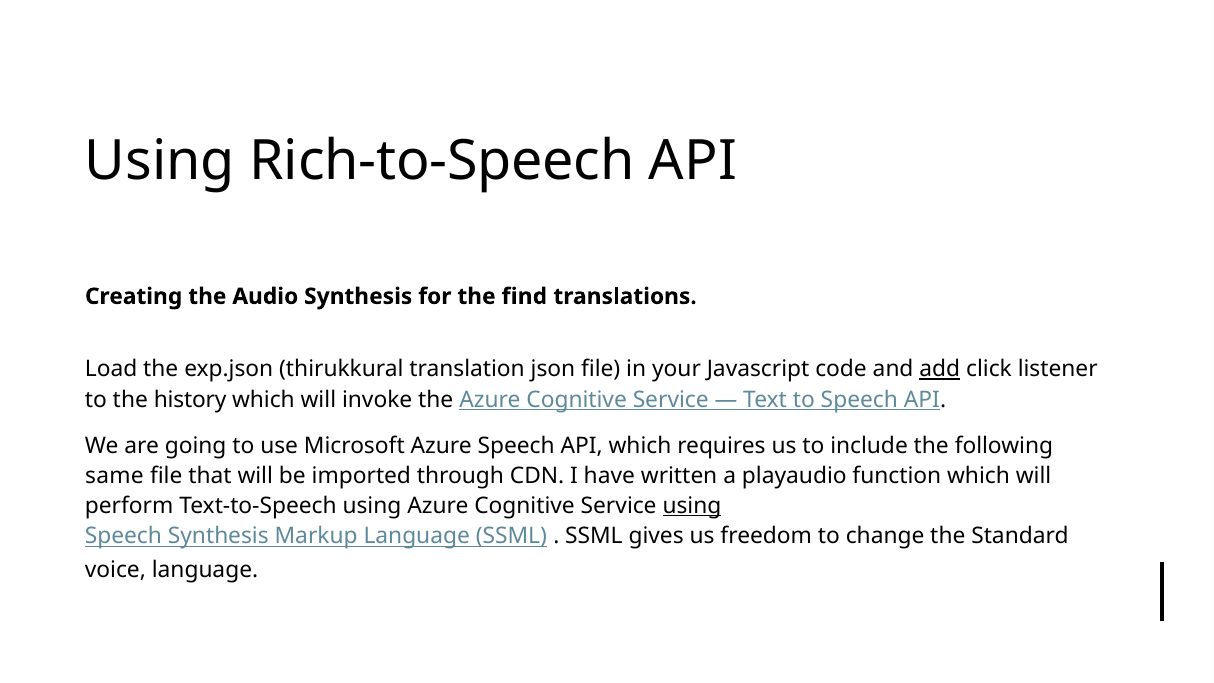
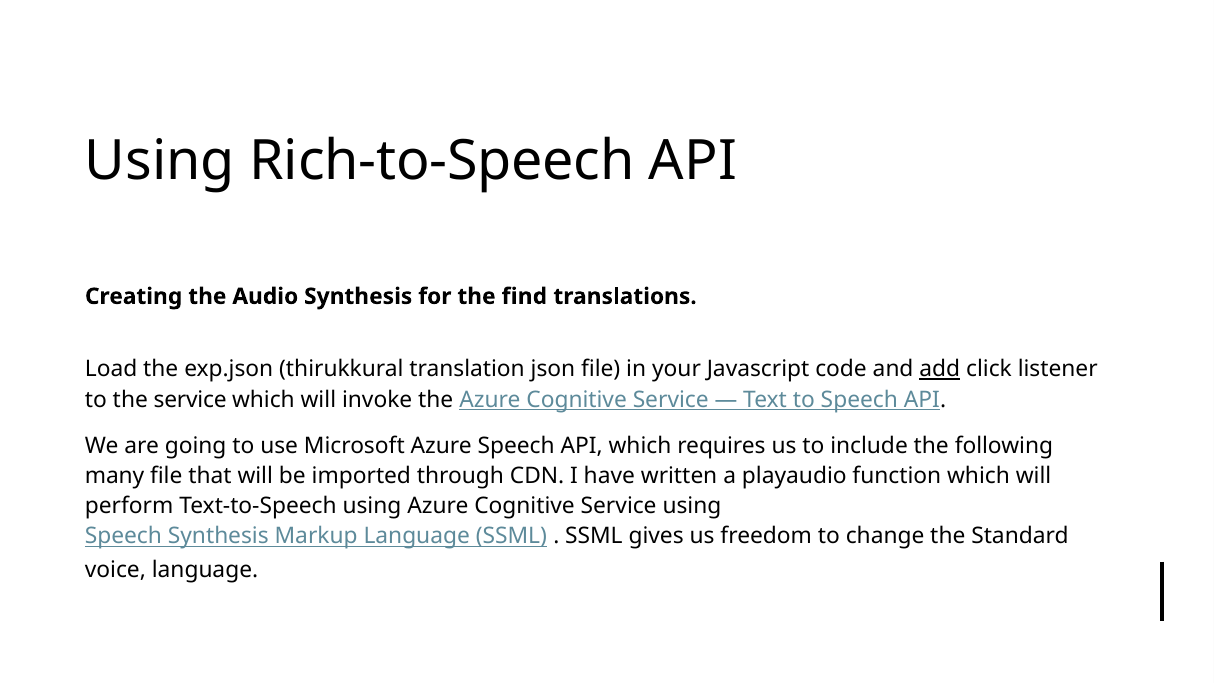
the history: history -> service (190, 399)
same: same -> many (115, 476)
using underline: present -> none (692, 506)
